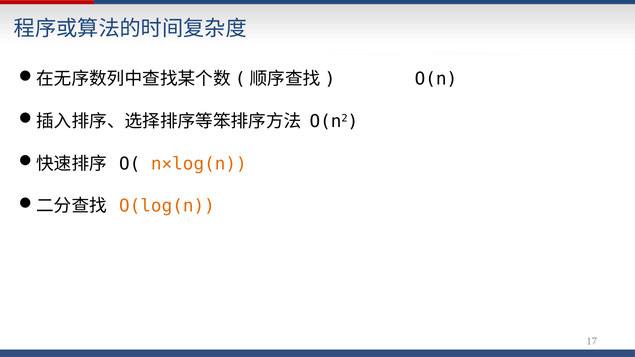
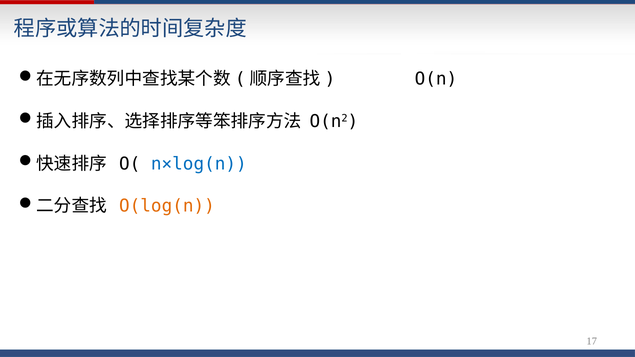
n×log(n colour: orange -> blue (199, 164)
